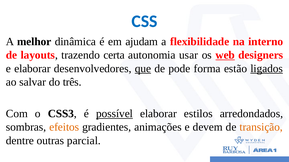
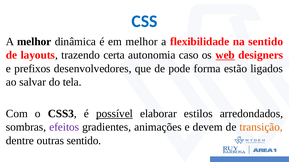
em ajudam: ajudam -> melhor (142, 42)
na interno: interno -> sentido (266, 42)
usar: usar -> caso (189, 55)
e elaborar: elaborar -> prefixos (32, 69)
que underline: present -> none (143, 69)
ligados underline: present -> none (267, 69)
três: três -> tela (72, 82)
efeitos colour: orange -> purple (64, 128)
outras parcial: parcial -> sentido (84, 141)
